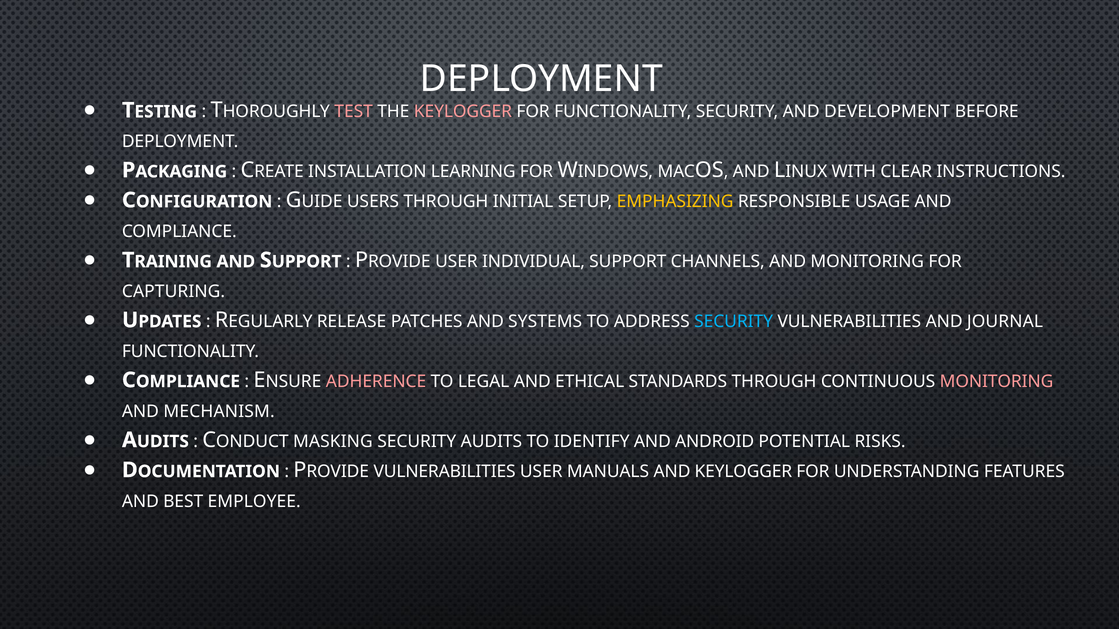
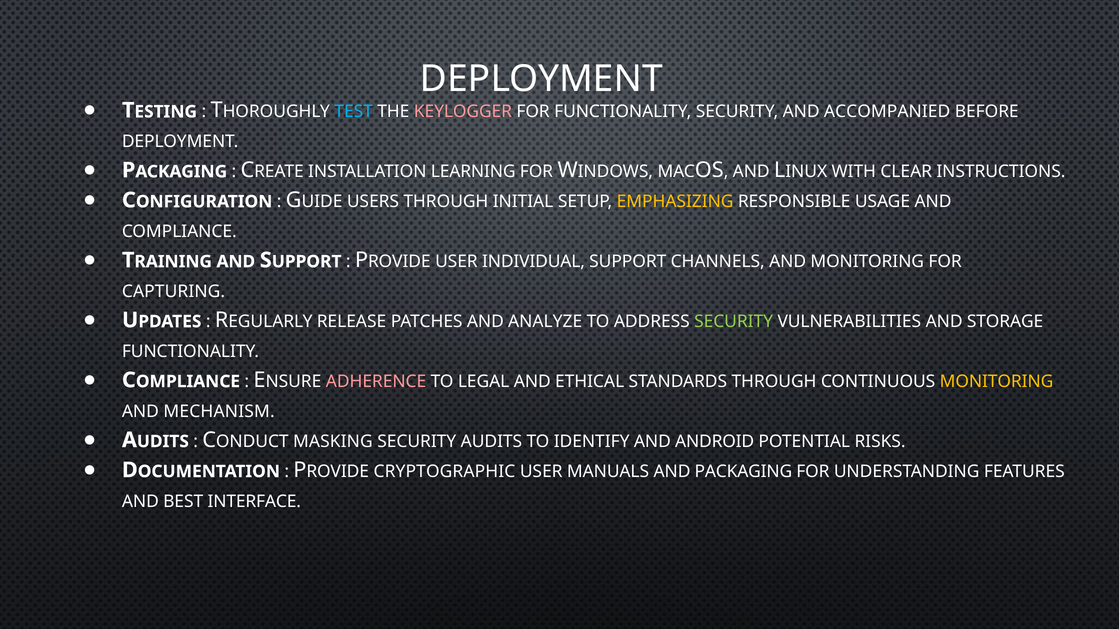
TEST colour: pink -> light blue (354, 112)
DEVELOPMENT: DEVELOPMENT -> ACCOMPANIED (887, 112)
SYSTEMS: SYSTEMS -> ANALYZE (545, 322)
SECURITY colour: light blue -> light green (734, 322)
JOURNAL: JOURNAL -> STORAGE (1005, 322)
MONITORING colour: pink -> yellow (997, 382)
PROVIDE VULNERABILITIES: VULNERABILITIES -> CRYPTOGRAPHIC (444, 472)
AND KEYLOGGER: KEYLOGGER -> PACKAGING (743, 472)
EMPLOYEE: EMPLOYEE -> INTERFACE (254, 502)
